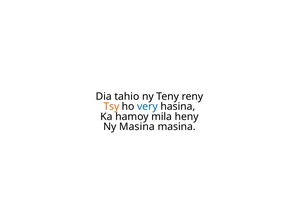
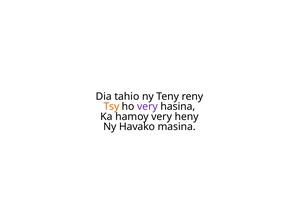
very colour: blue -> purple (147, 107)
hamoy mila: mila -> very (162, 117)
Ny Masina: Masina -> Havako (137, 127)
